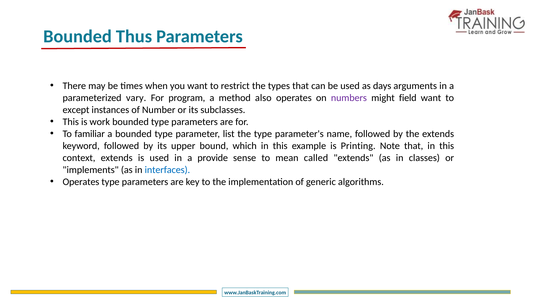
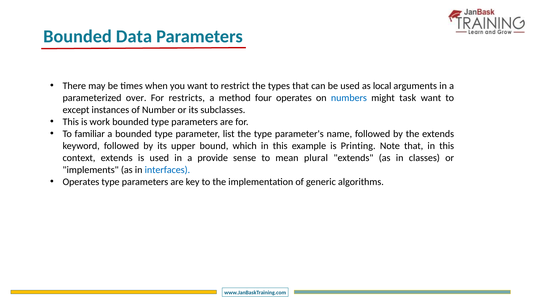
Thus: Thus -> Data (134, 36)
days: days -> local (382, 86)
vary: vary -> over (136, 98)
program: program -> restricts (187, 98)
also: also -> four (263, 98)
numbers colour: purple -> blue (349, 98)
field: field -> task (408, 98)
called: called -> plural (316, 158)
